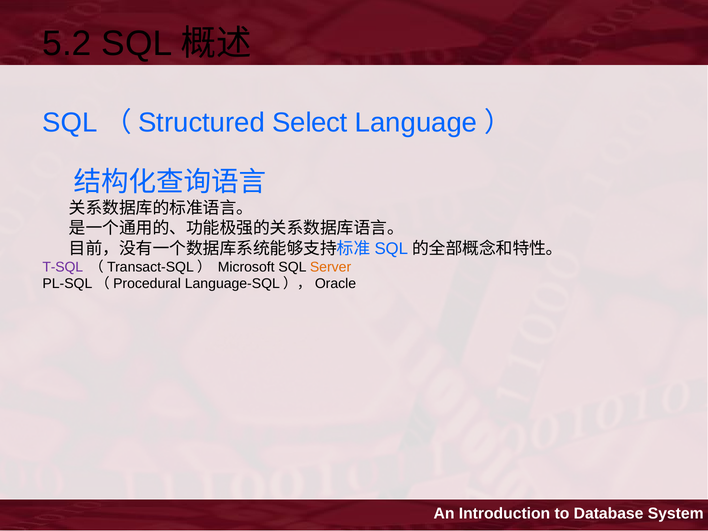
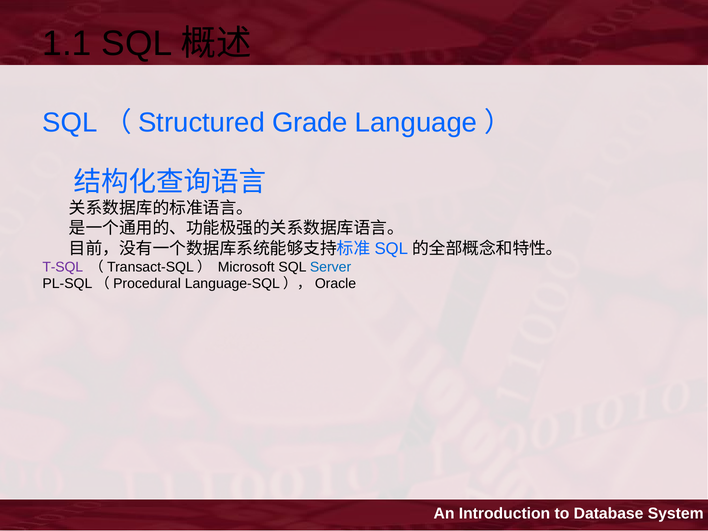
5.2: 5.2 -> 1.1 (67, 44)
Select: Select -> Grade (310, 123)
Server colour: orange -> blue (331, 267)
